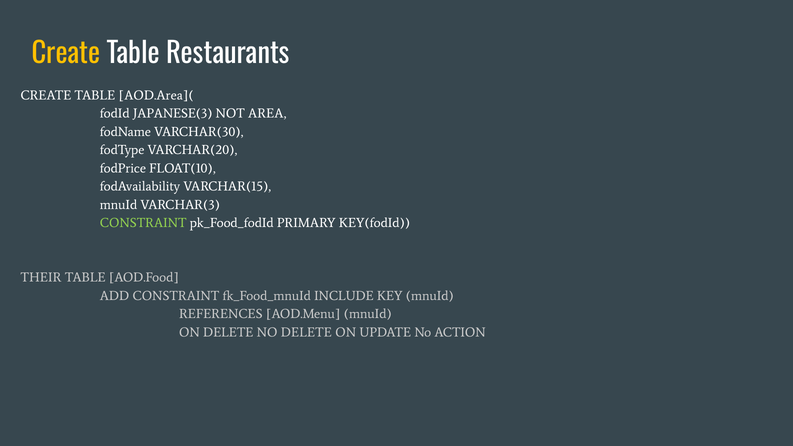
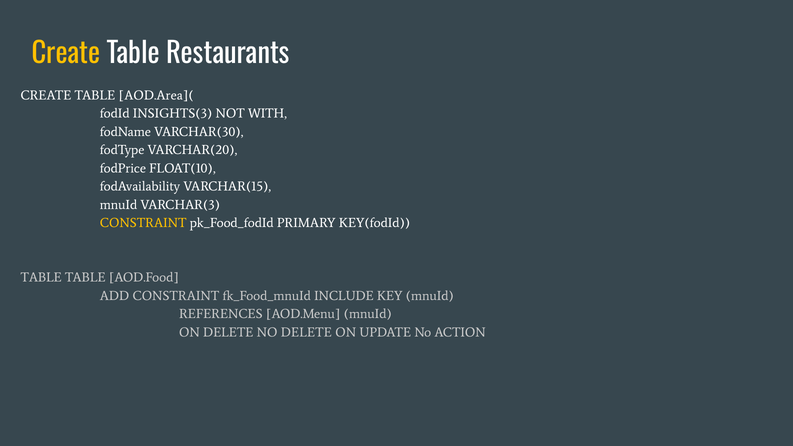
JAPANESE(3: JAPANESE(3 -> INSIGHTS(3 (173, 114)
AREA: AREA -> WITH (267, 114)
CONSTRAINT colour: light green -> yellow (143, 223)
THEIR: THEIR -> TABLE (41, 278)
